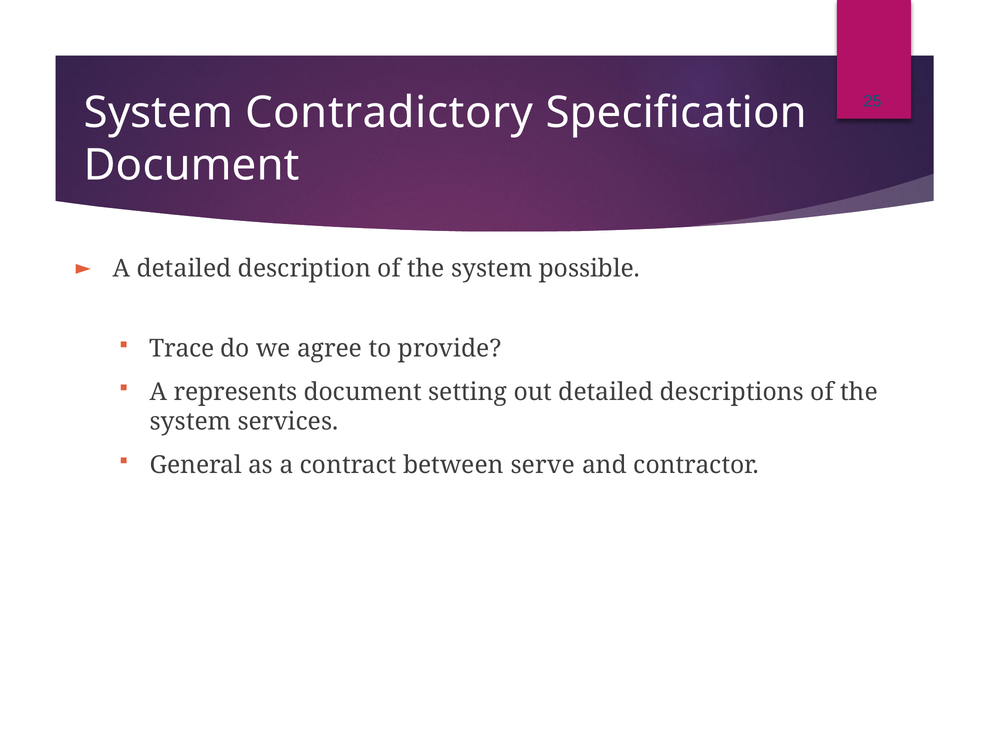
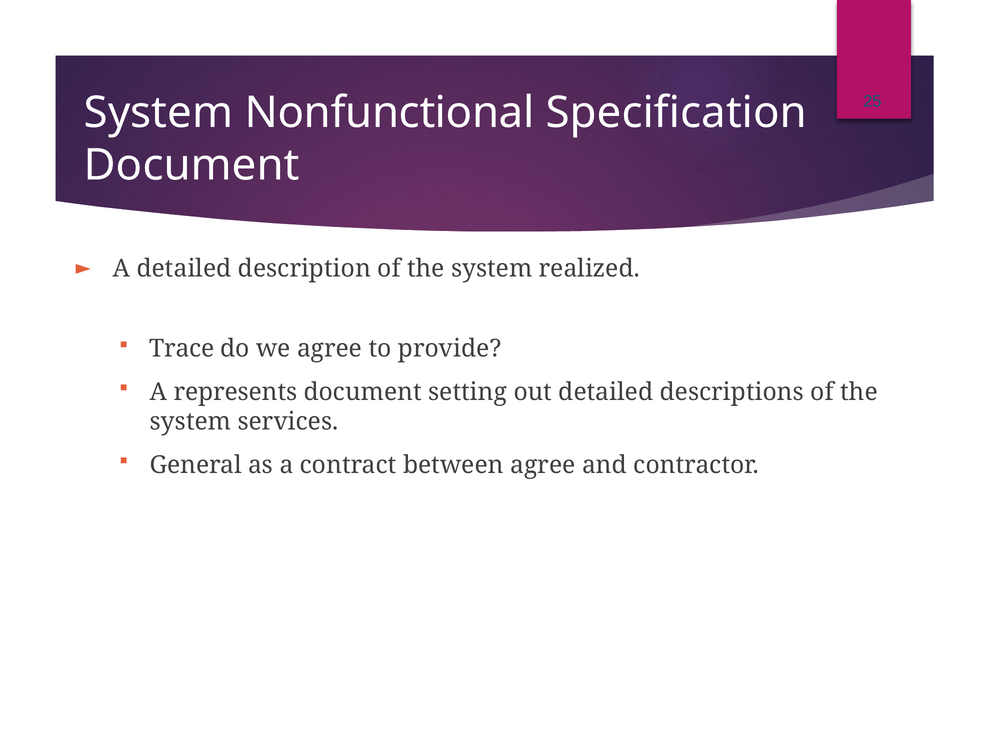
Contradictory: Contradictory -> Nonfunctional (390, 113)
possible: possible -> realized (589, 268)
between serve: serve -> agree (543, 465)
